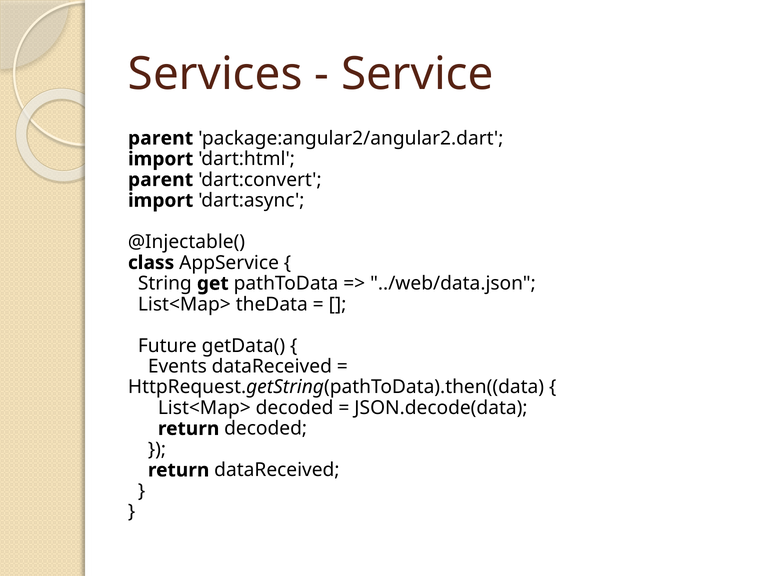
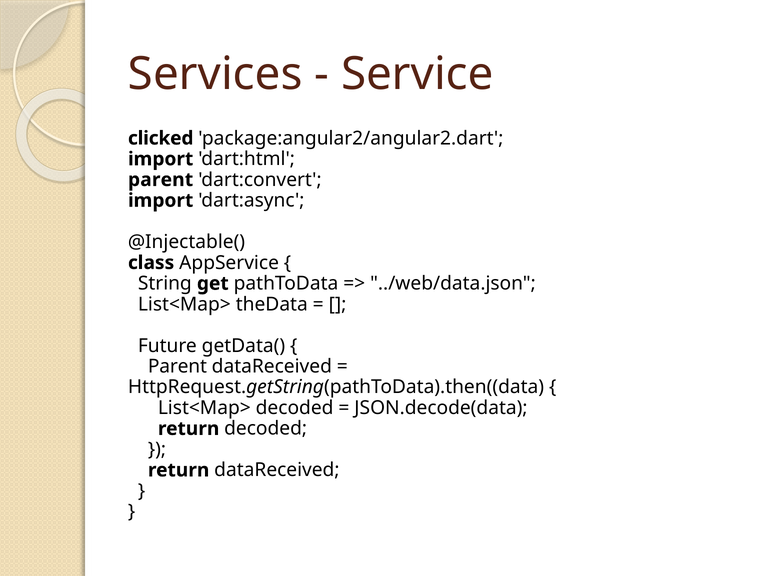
parent: parent -> clicked (161, 138)
Events: Events -> Parent (177, 366)
